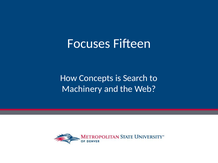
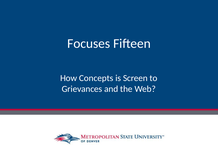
Search: Search -> Screen (135, 78)
Machinery: Machinery -> Grievances (82, 89)
